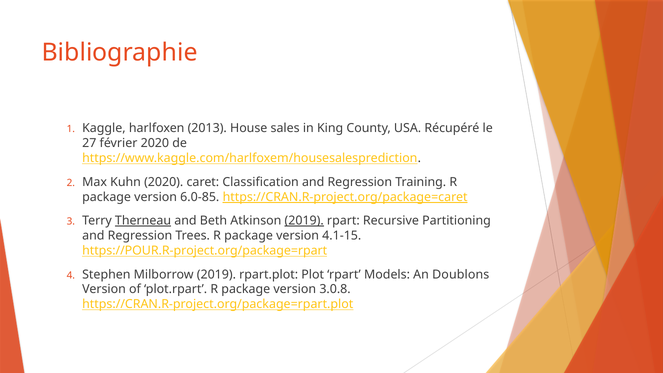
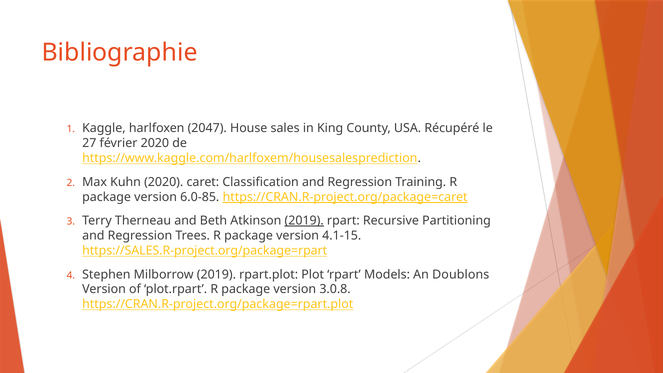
2013: 2013 -> 2047 (207, 128)
Therneau underline: present -> none (143, 221)
https://POUR.R-project.org/package=rpart: https://POUR.R-project.org/package=rpart -> https://SALES.R-project.org/package=rpart (205, 251)
